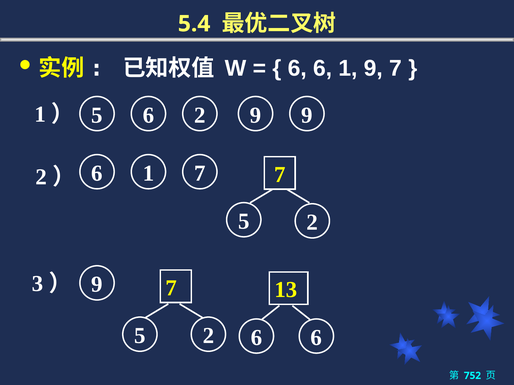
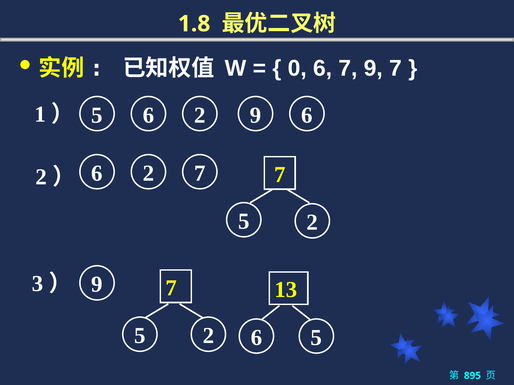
5.4: 5.4 -> 1.8 (194, 24)
6: 6 -> 0 (297, 68)
1: 1 -> 7 (348, 68)
2 9: 9 -> 6 (307, 115)
1: 1 -> 2 (148, 174)
6: 6 -> 5 (316, 338)
752: 752 -> 895 (472, 376)
